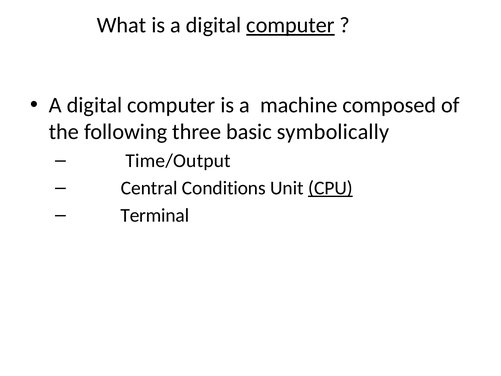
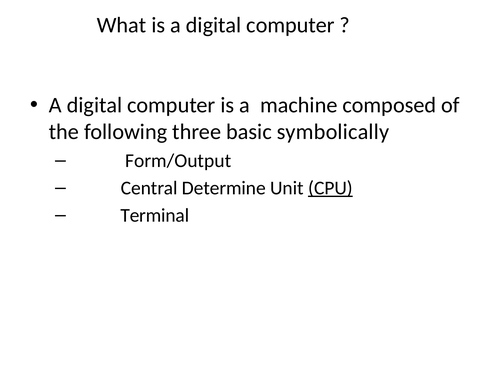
computer underline: present -> none (290, 25)
Time/Output: Time/Output -> Form/Output (178, 161)
Conditions: Conditions -> Determine (224, 188)
